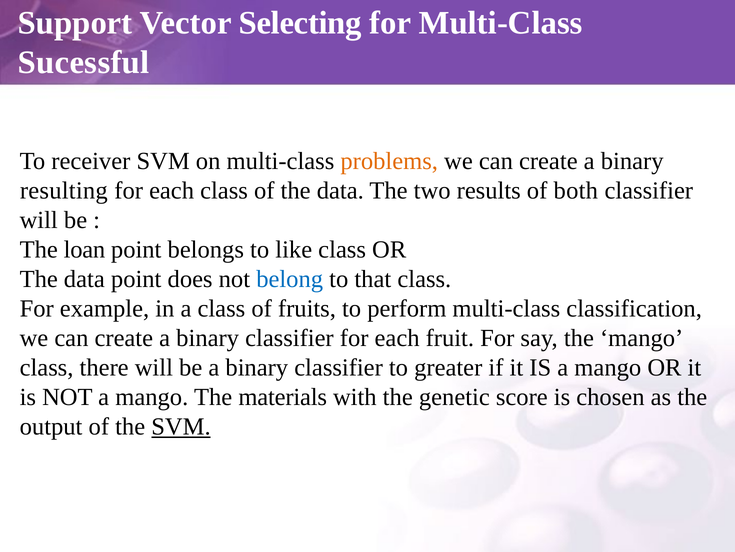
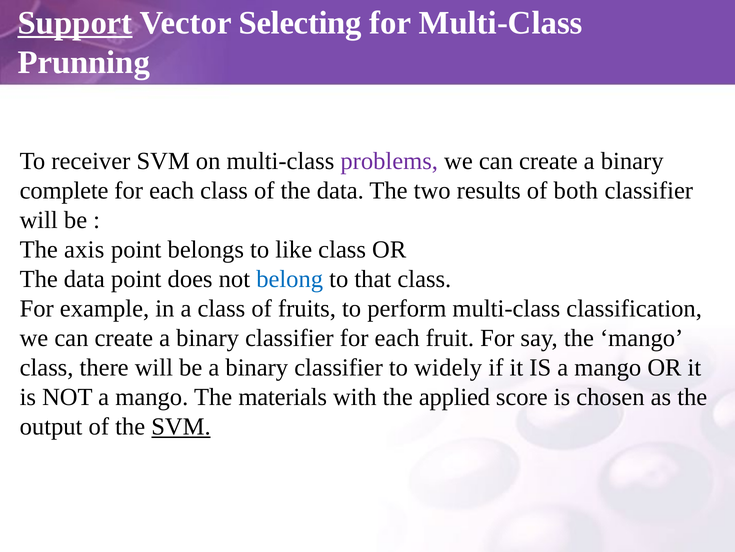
Support underline: none -> present (75, 23)
Sucessful: Sucessful -> Prunning (84, 62)
problems colour: orange -> purple (389, 161)
resulting: resulting -> complete (64, 191)
loan: loan -> axis (84, 250)
greater: greater -> widely (448, 367)
genetic: genetic -> applied (454, 397)
